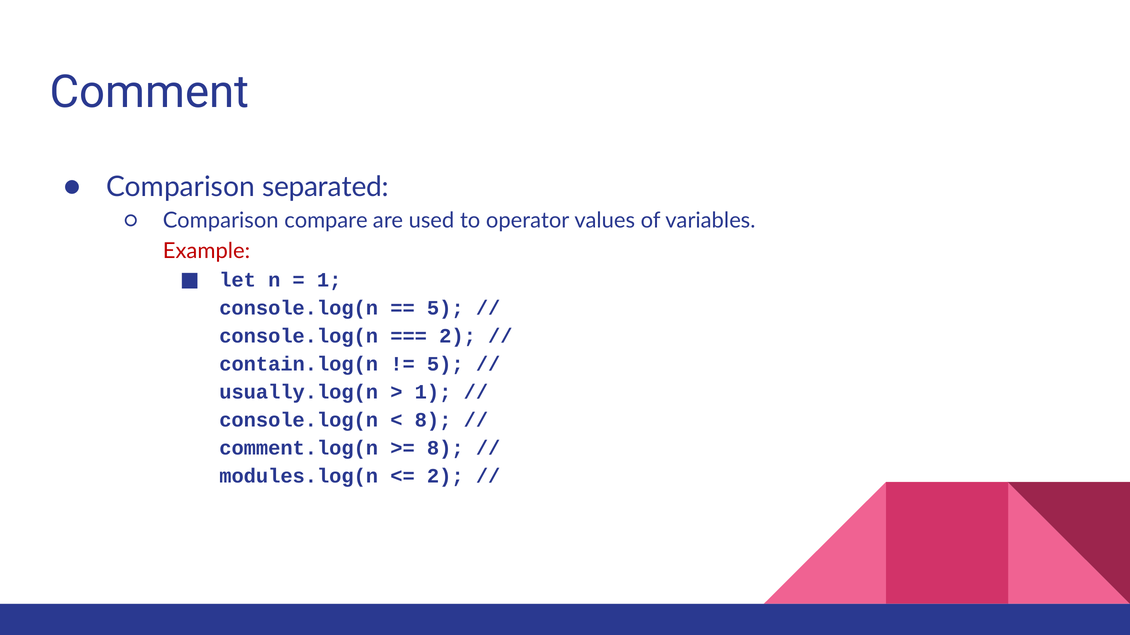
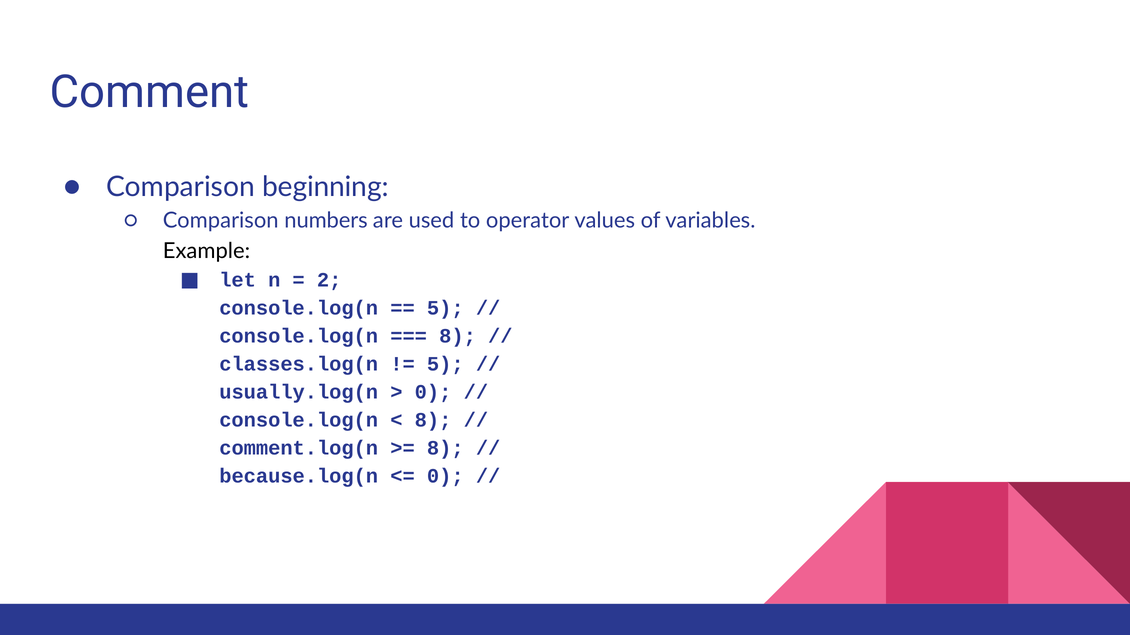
separated: separated -> beginning (325, 187)
compare: compare -> numbers (326, 221)
Example colour: red -> black (207, 251)
1: 1 -> 2 (329, 280)
2: 2 -> 8 (458, 336)
contain.log(n: contain.log(n -> classes.log(n (299, 364)
1: 1 -> 0 (433, 392)
modules.log(n: modules.log(n -> because.log(n (299, 476)
2: 2 -> 0 (445, 476)
